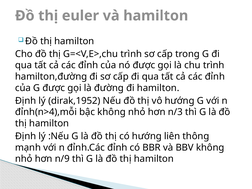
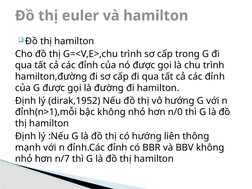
đỉnh(n>4),mỗi: đỉnh(n>4),mỗi -> đỉnh(n>1),mỗi (46, 112)
n/3: n/3 -> n/0 (175, 112)
n/9: n/9 -> n/7 (62, 159)
